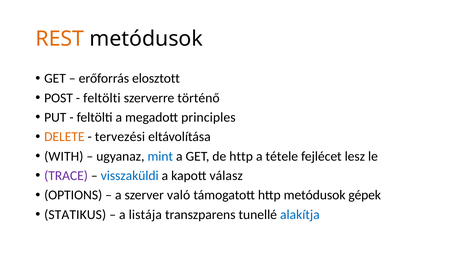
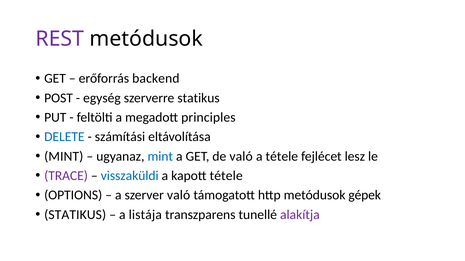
REST colour: orange -> purple (60, 39)
elosztott: elosztott -> backend (156, 79)
feltölti: feltölti -> egység (102, 98)
szerverre történő: történő -> statikus (199, 98)
DELETE colour: orange -> blue (64, 137)
tervezési: tervezési -> számítási (120, 137)
WITH: WITH -> MINT (64, 157)
de http: http -> való (241, 157)
kapott válasz: válasz -> tétele (226, 176)
alakítja colour: blue -> purple (300, 215)
